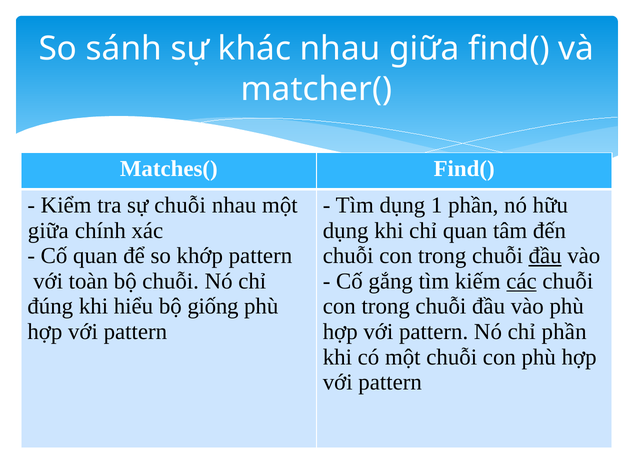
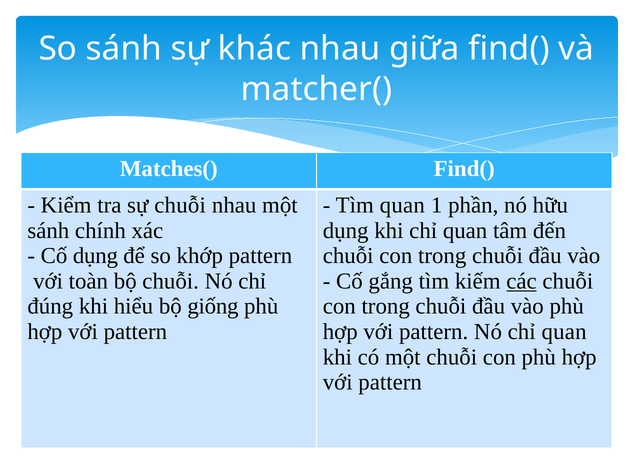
Tìm dụng: dụng -> quan (402, 206)
giữa: giữa -> sánh (48, 231)
Cố quan: quan -> dụng (95, 256)
đầu underline: present -> none (545, 256)
Nó chỉ phần: phần -> quan (564, 332)
